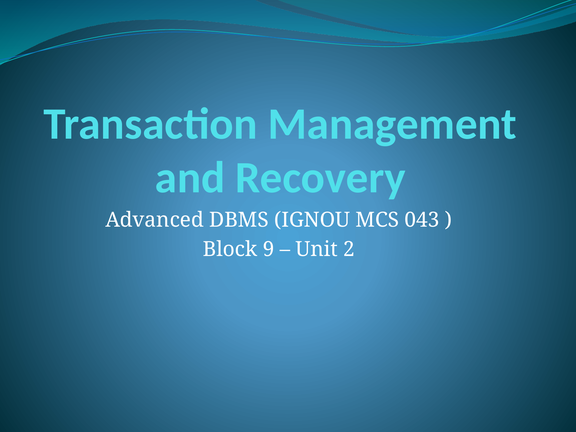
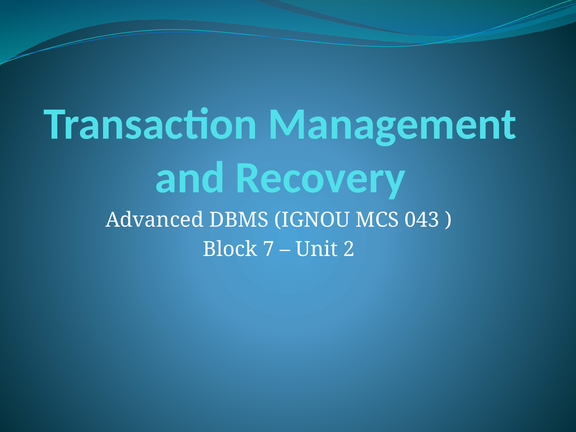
9: 9 -> 7 (269, 249)
